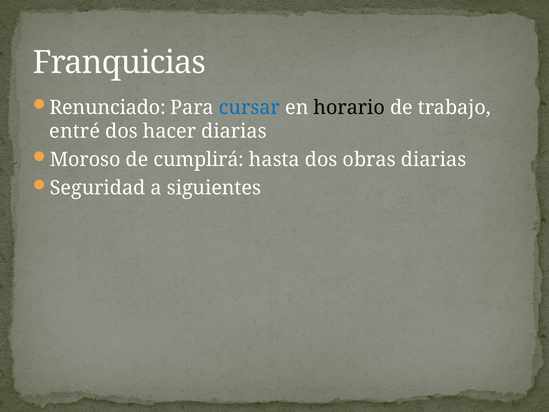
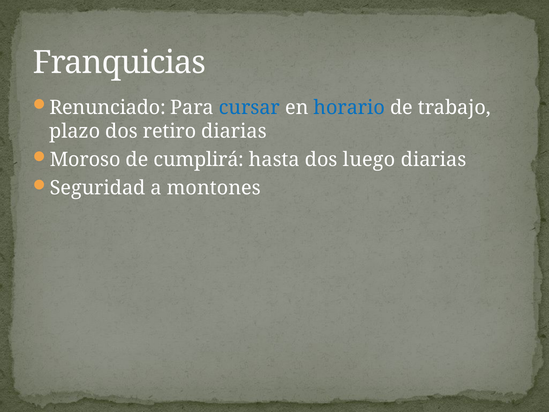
horario colour: black -> blue (349, 107)
entré: entré -> plazo (75, 131)
hacer: hacer -> retiro (170, 131)
obras: obras -> luego (369, 160)
siguientes: siguientes -> montones (214, 188)
